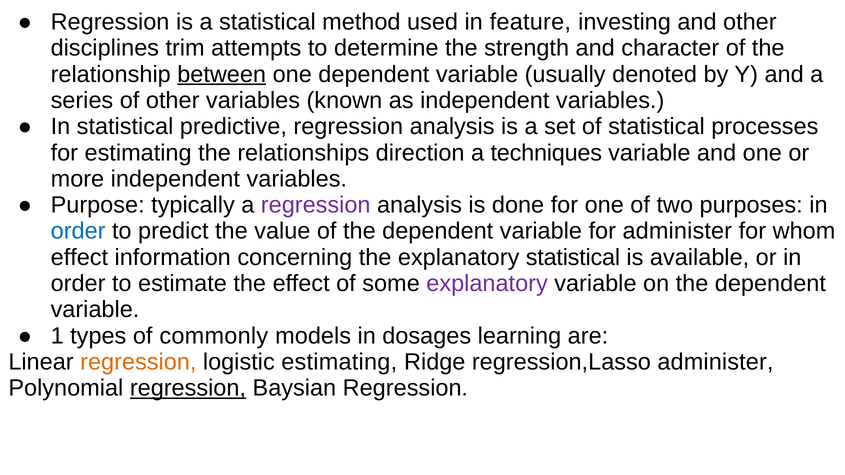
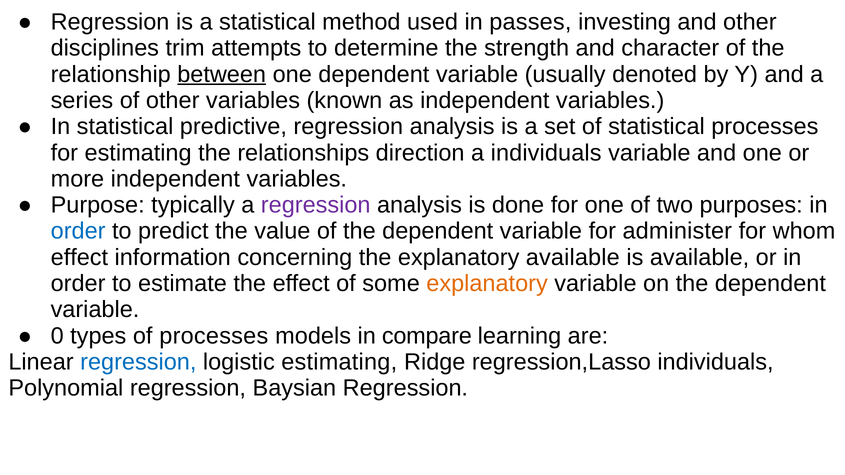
feature: feature -> passes (530, 22)
a techniques: techniques -> individuals (546, 153)
explanatory statistical: statistical -> available (573, 258)
explanatory colour: purple -> orange (487, 284)
1: 1 -> 0 (57, 336)
of commonly: commonly -> processes (214, 336)
dosages: dosages -> compare (427, 336)
regression colour: orange -> blue (138, 362)
regression,Lasso administer: administer -> individuals (715, 362)
regression underline: present -> none (188, 389)
